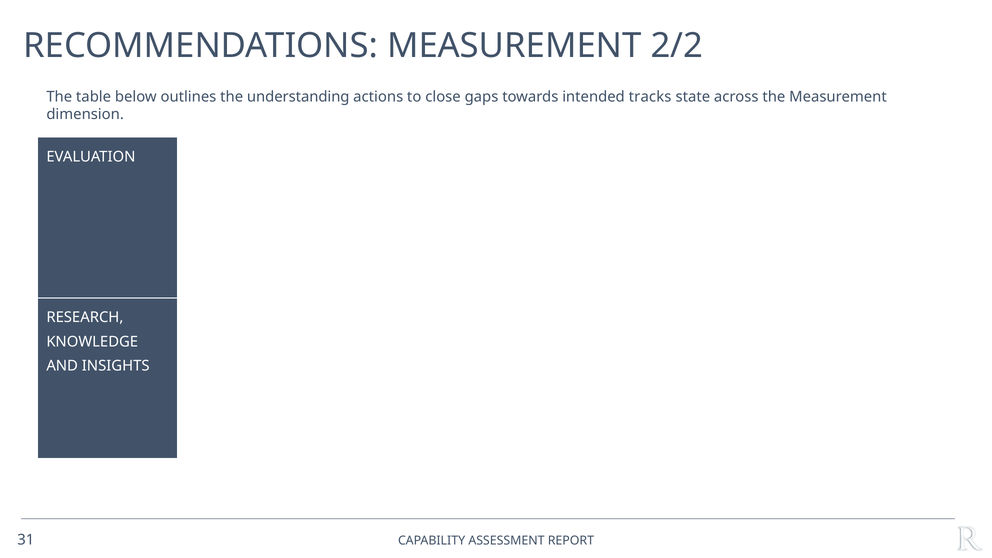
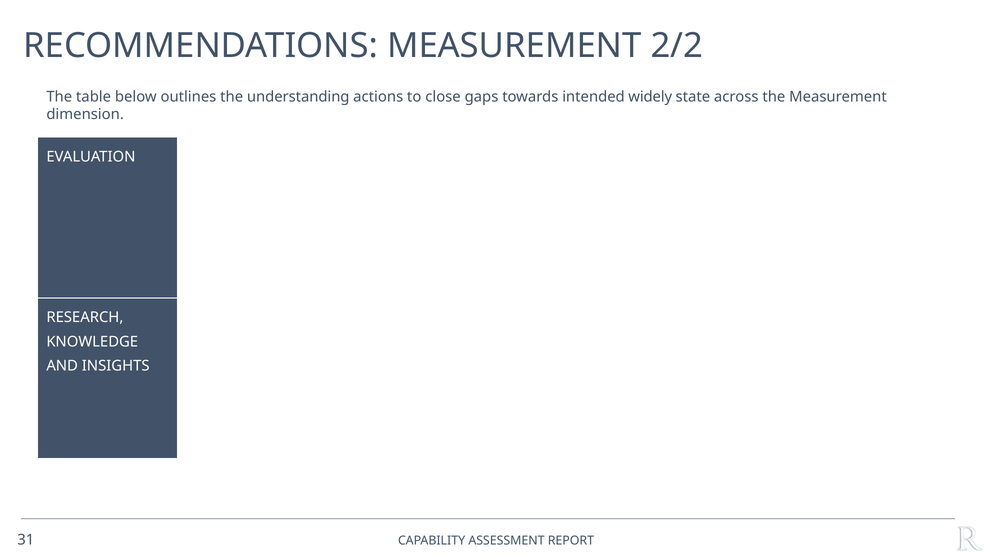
tracks: tracks -> widely (650, 97)
